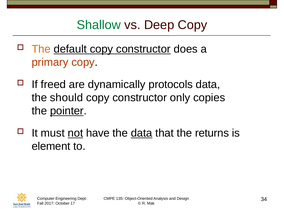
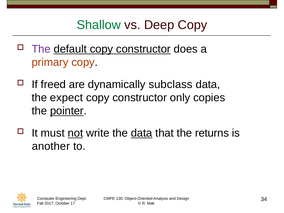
The colour: orange -> purple (41, 49)
protocols: protocols -> subclass (171, 84)
should: should -> expect (66, 98)
have: have -> write (98, 133)
element: element -> another (51, 146)
